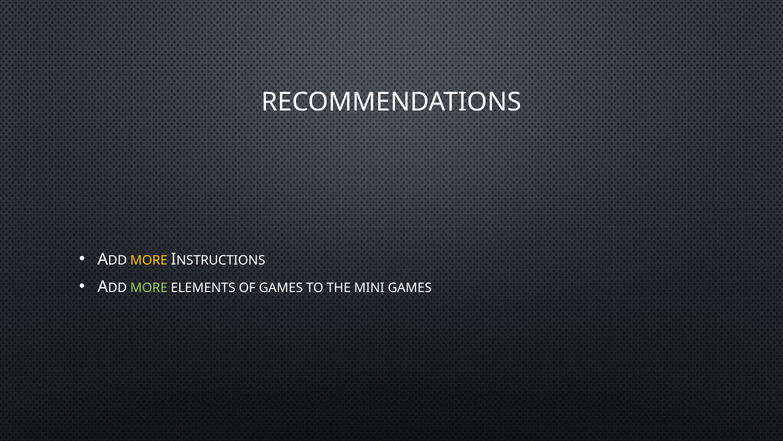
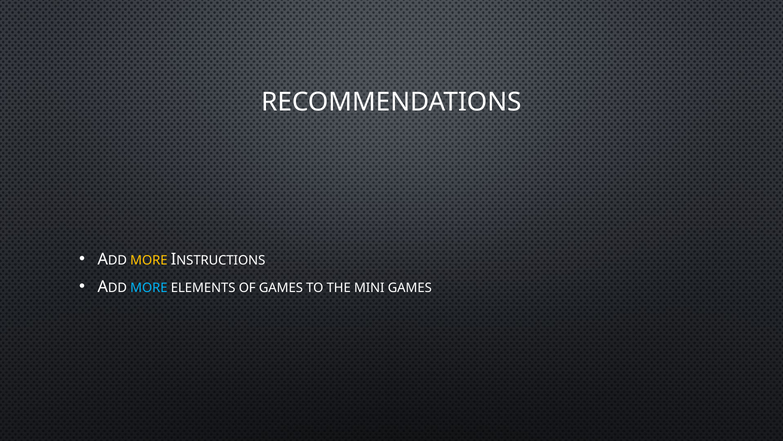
MORE colour: light green -> light blue (149, 288)
